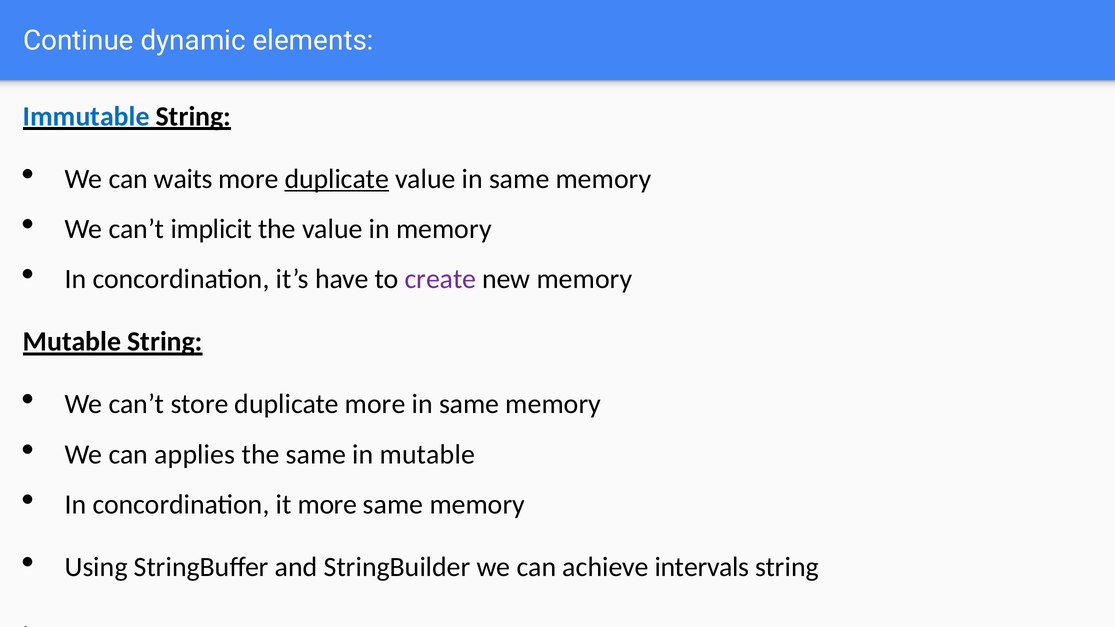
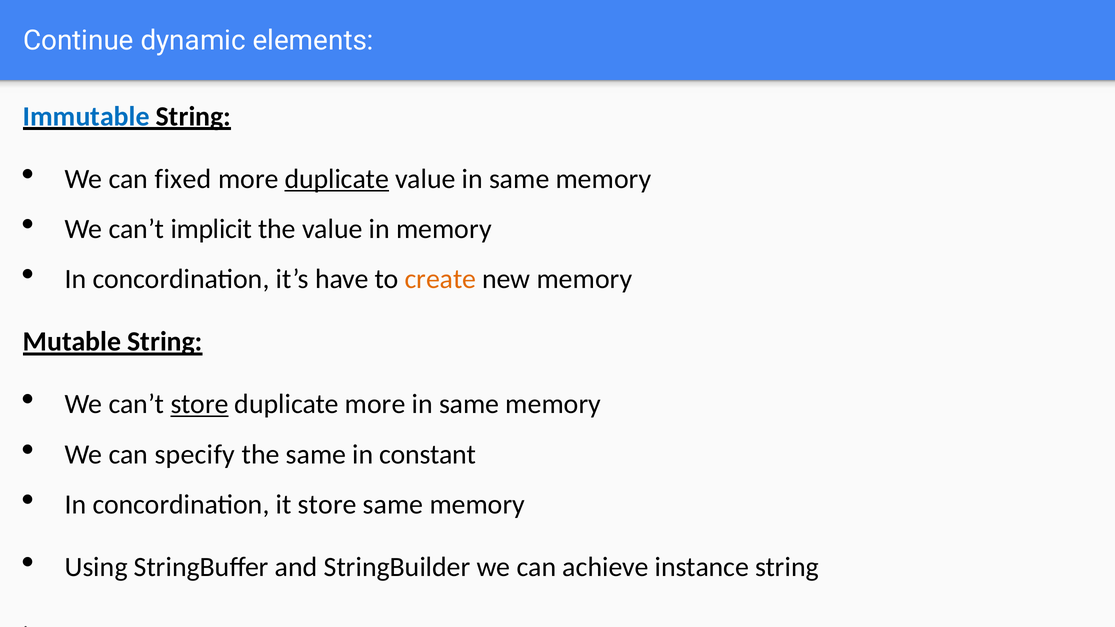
waits: waits -> fixed (183, 179)
create colour: purple -> orange (440, 279)
store underline: none -> present (199, 404)
applies: applies -> specify (195, 455)
in mutable: mutable -> constant (428, 455)
it more: more -> store (327, 505)
intervals: intervals -> instance (702, 567)
